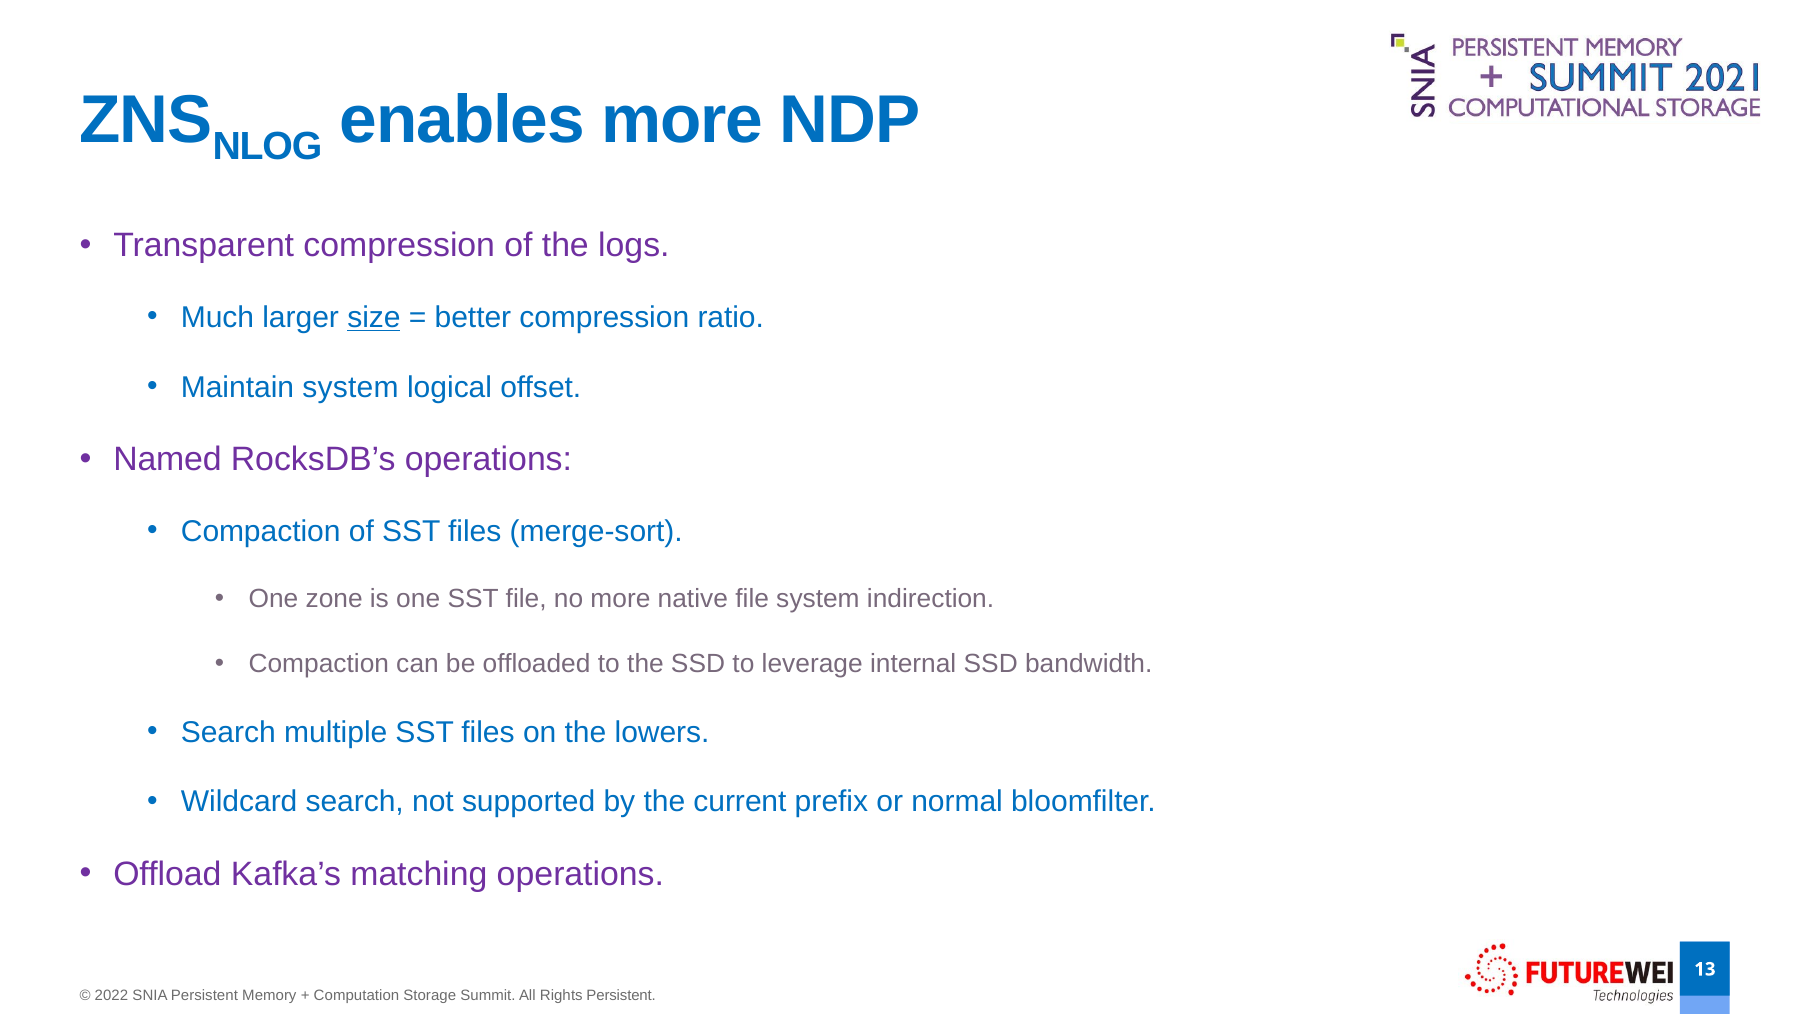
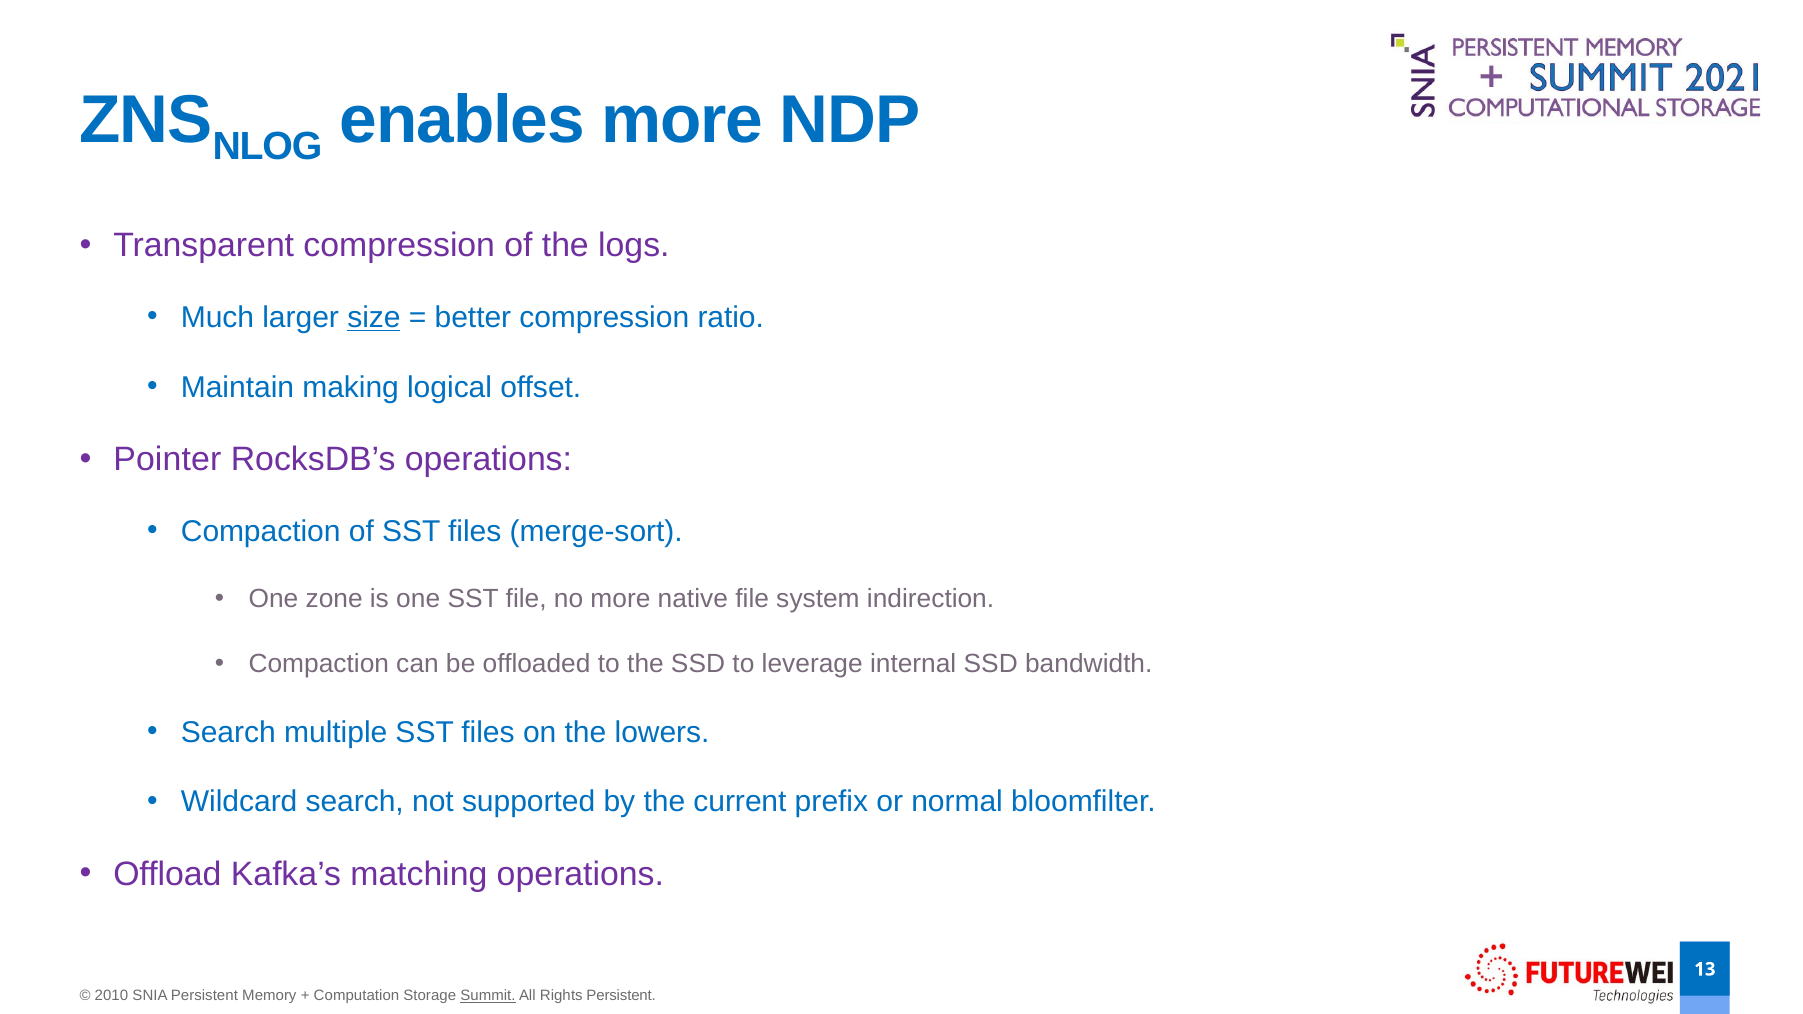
Maintain system: system -> making (351, 387)
Named: Named -> Pointer (167, 460)
2022: 2022 -> 2010 (111, 996)
Summit underline: none -> present (488, 996)
